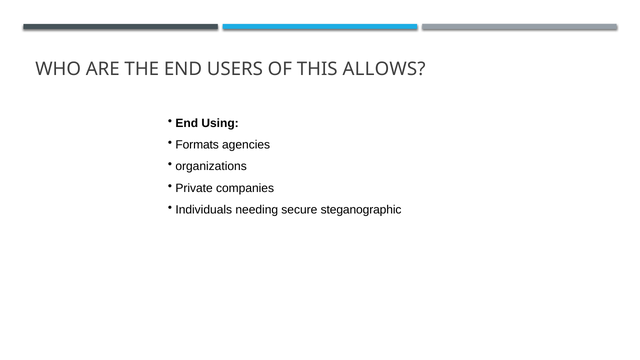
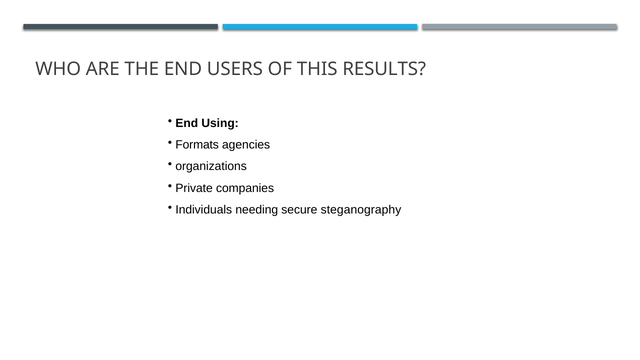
ALLOWS: ALLOWS -> RESULTS (384, 69)
steganographic: steganographic -> steganography (361, 210)
